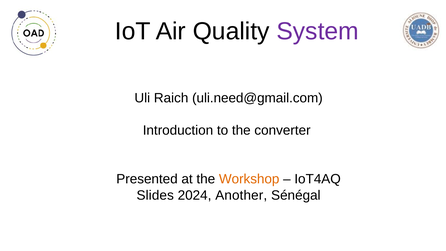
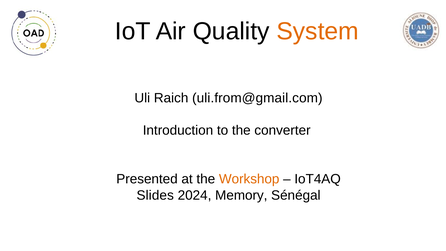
System colour: purple -> orange (318, 31)
uli.need@gmail.com: uli.need@gmail.com -> uli.from@gmail.com (257, 98)
Another: Another -> Memory (241, 195)
